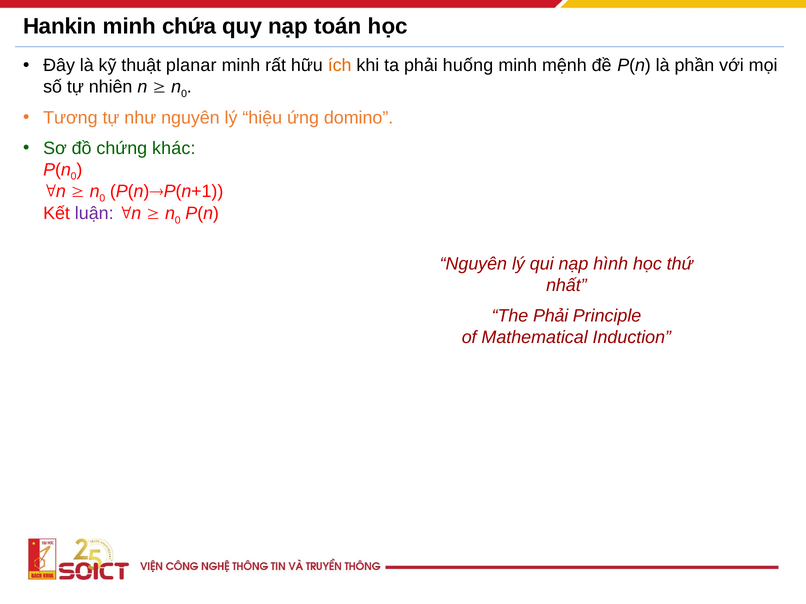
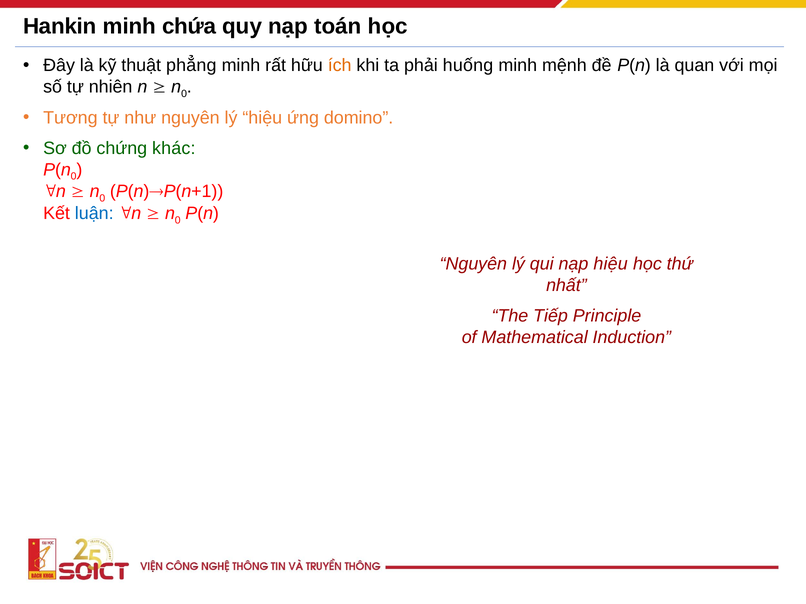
planar: planar -> phẳng (191, 65)
phần: phần -> quan (694, 65)
luận colour: purple -> blue (94, 214)
nạp hình: hình -> hiệu (611, 264)
The Phải: Phải -> Tiếp (551, 316)
